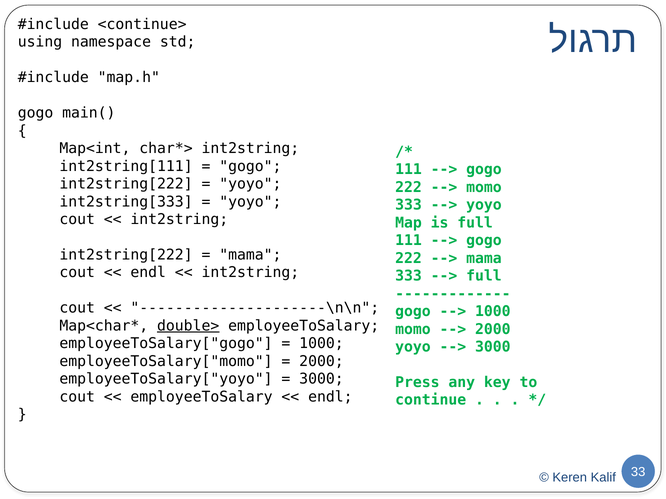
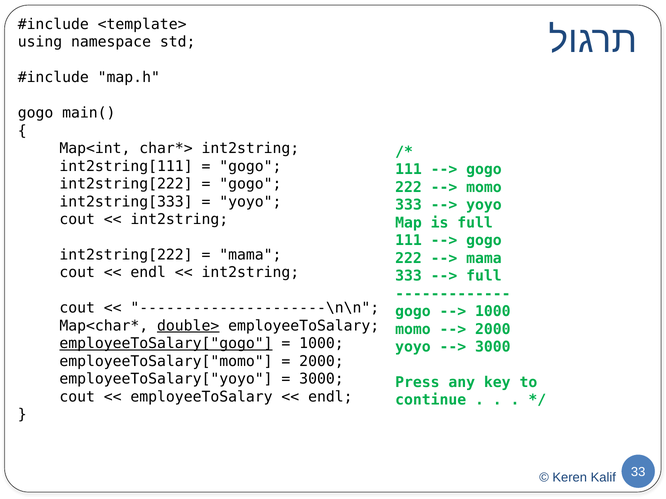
<continue>: <continue> -> <template> (142, 24)
yoyo: yoyo -> gogo (250, 184)
employeeToSalary["gogo underline: none -> present (166, 344)
